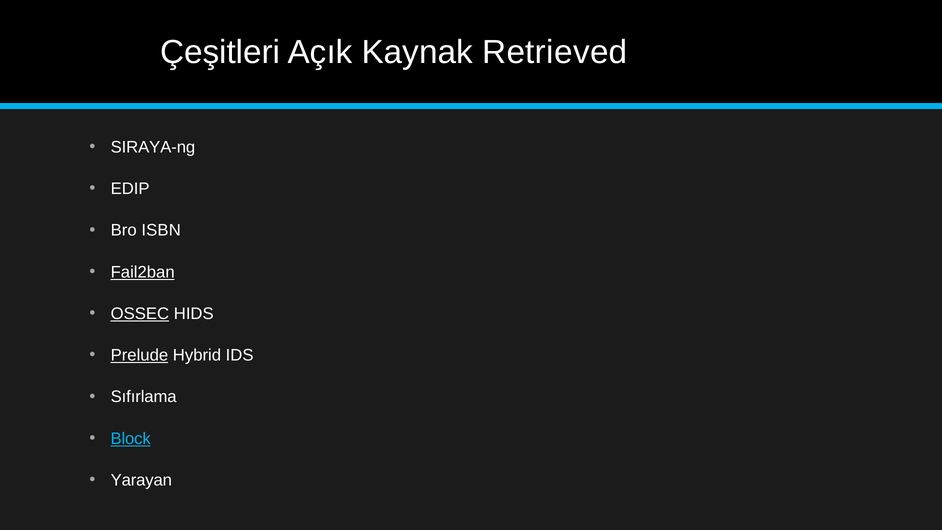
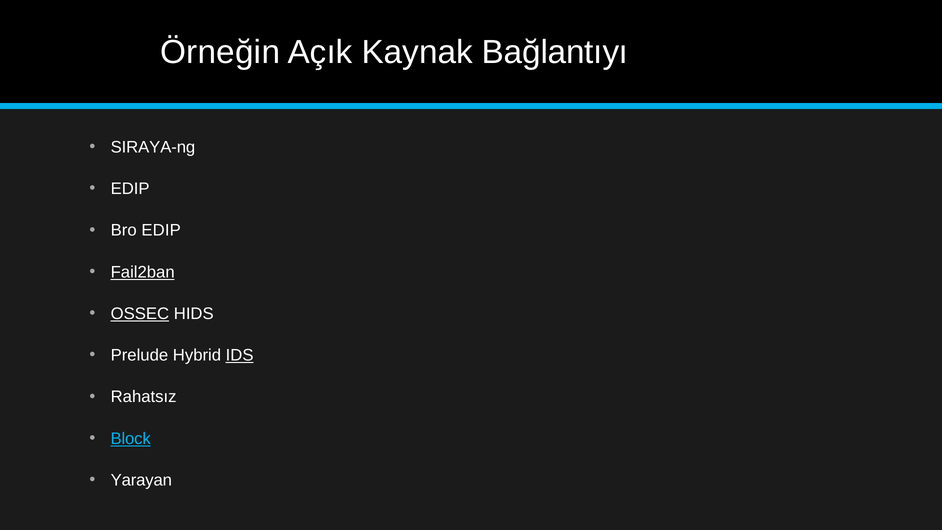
Çeşitleri: Çeşitleri -> Örneğin (220, 52)
Retrieved: Retrieved -> Bağlantıyı (555, 52)
Bro ISBN: ISBN -> EDIP (161, 230)
Prelude underline: present -> none (139, 355)
IDS underline: none -> present (240, 355)
Sıfırlama: Sıfırlama -> Rahatsız (144, 397)
